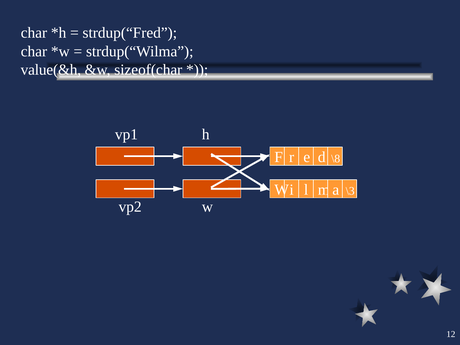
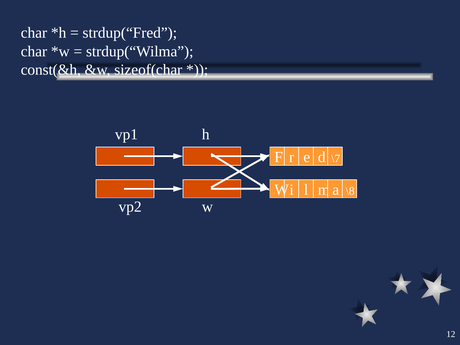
value(&h: value(&h -> const(&h (51, 70)
\8: \8 -> \7 (336, 159)
\3: \3 -> \8 (350, 191)
